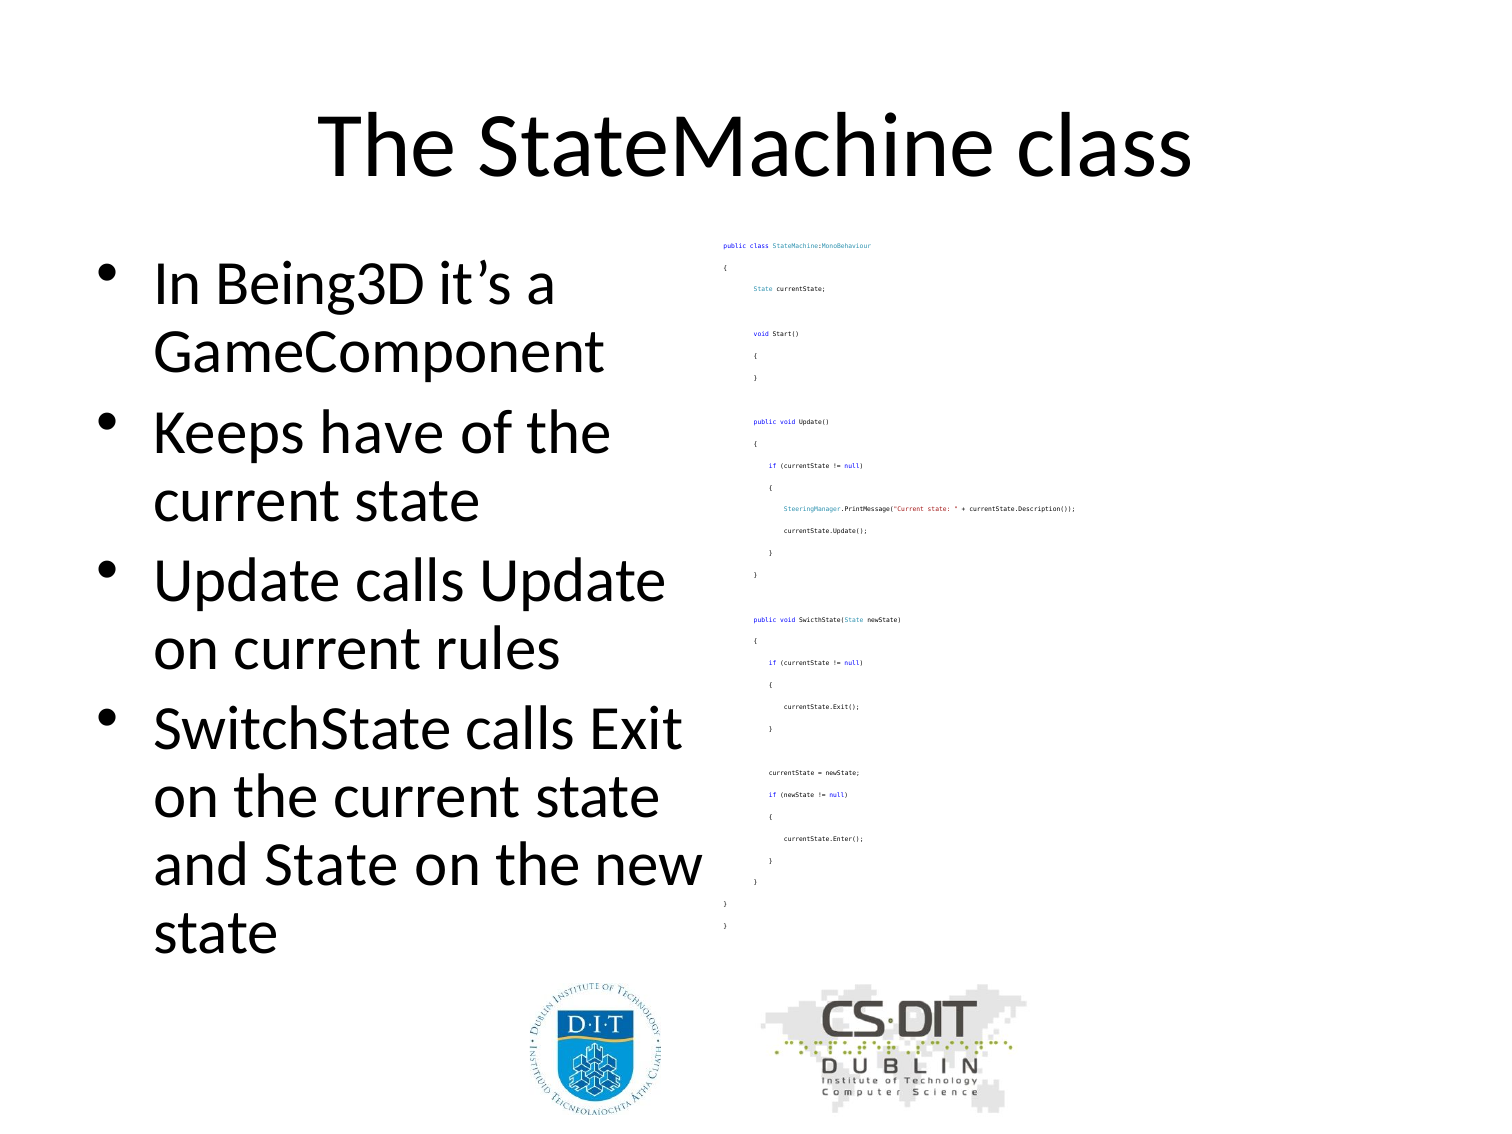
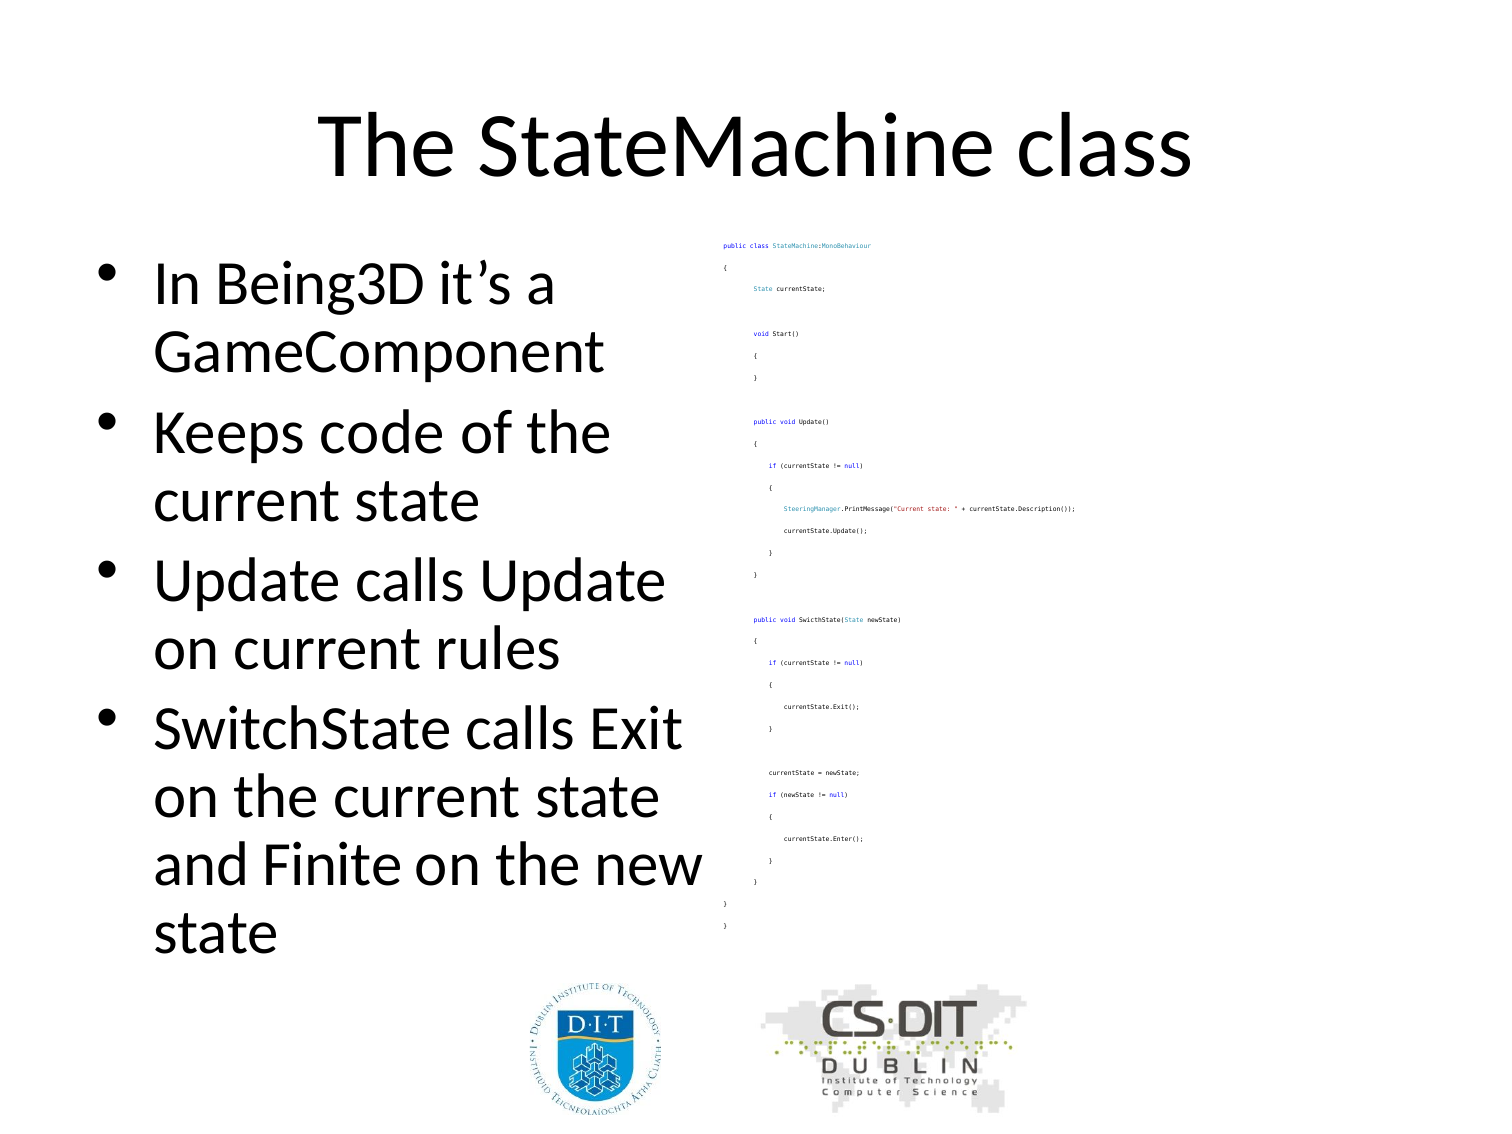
have: have -> code (382, 432)
and State: State -> Finite (332, 865)
